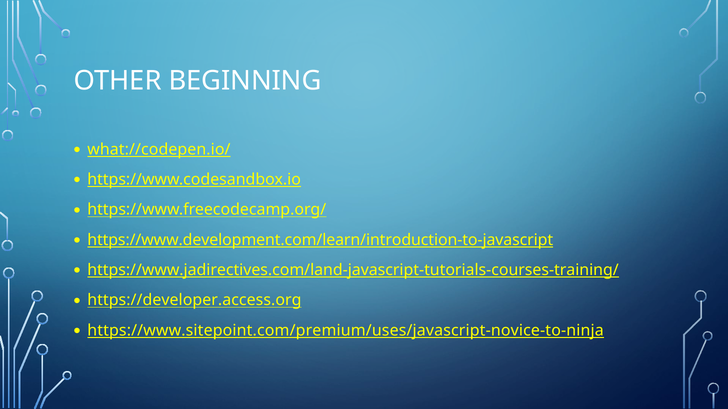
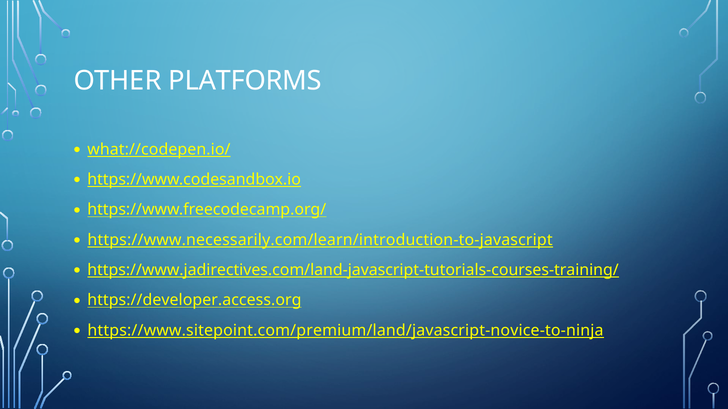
BEGINNING: BEGINNING -> PLATFORMS (245, 81)
https://www.development.com/learn/introduction-to-javascript: https://www.development.com/learn/introduction-to-javascript -> https://www.necessarily.com/learn/introduction-to-javascript (320, 240)
https://www.sitepoint.com/premium/uses/javascript-novice-to-ninja: https://www.sitepoint.com/premium/uses/javascript-novice-to-ninja -> https://www.sitepoint.com/premium/land/javascript-novice-to-ninja (345, 331)
